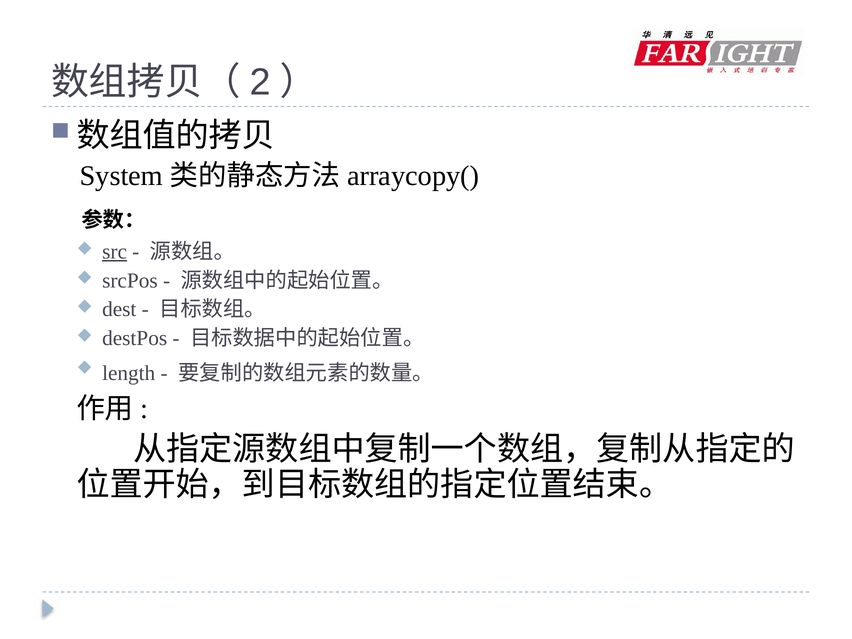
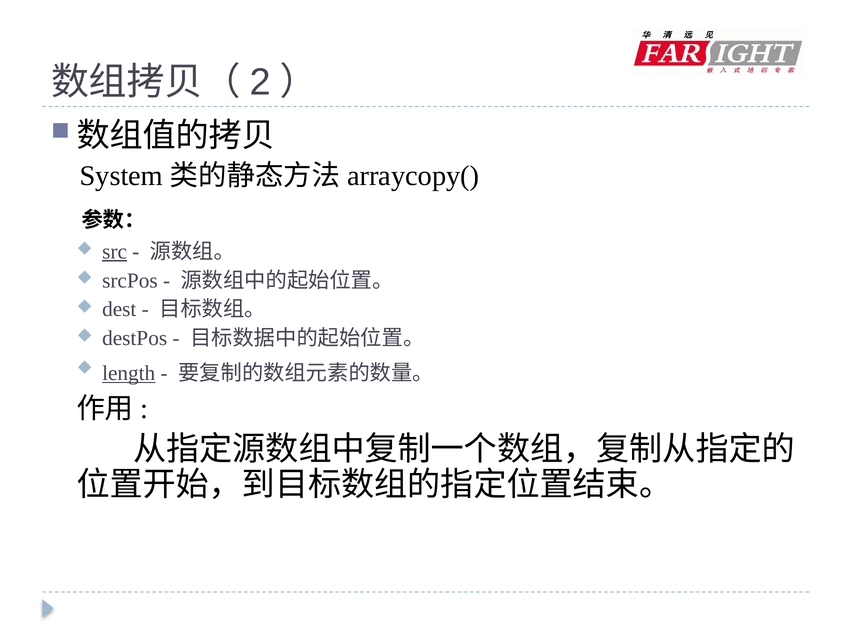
length underline: none -> present (129, 373)
